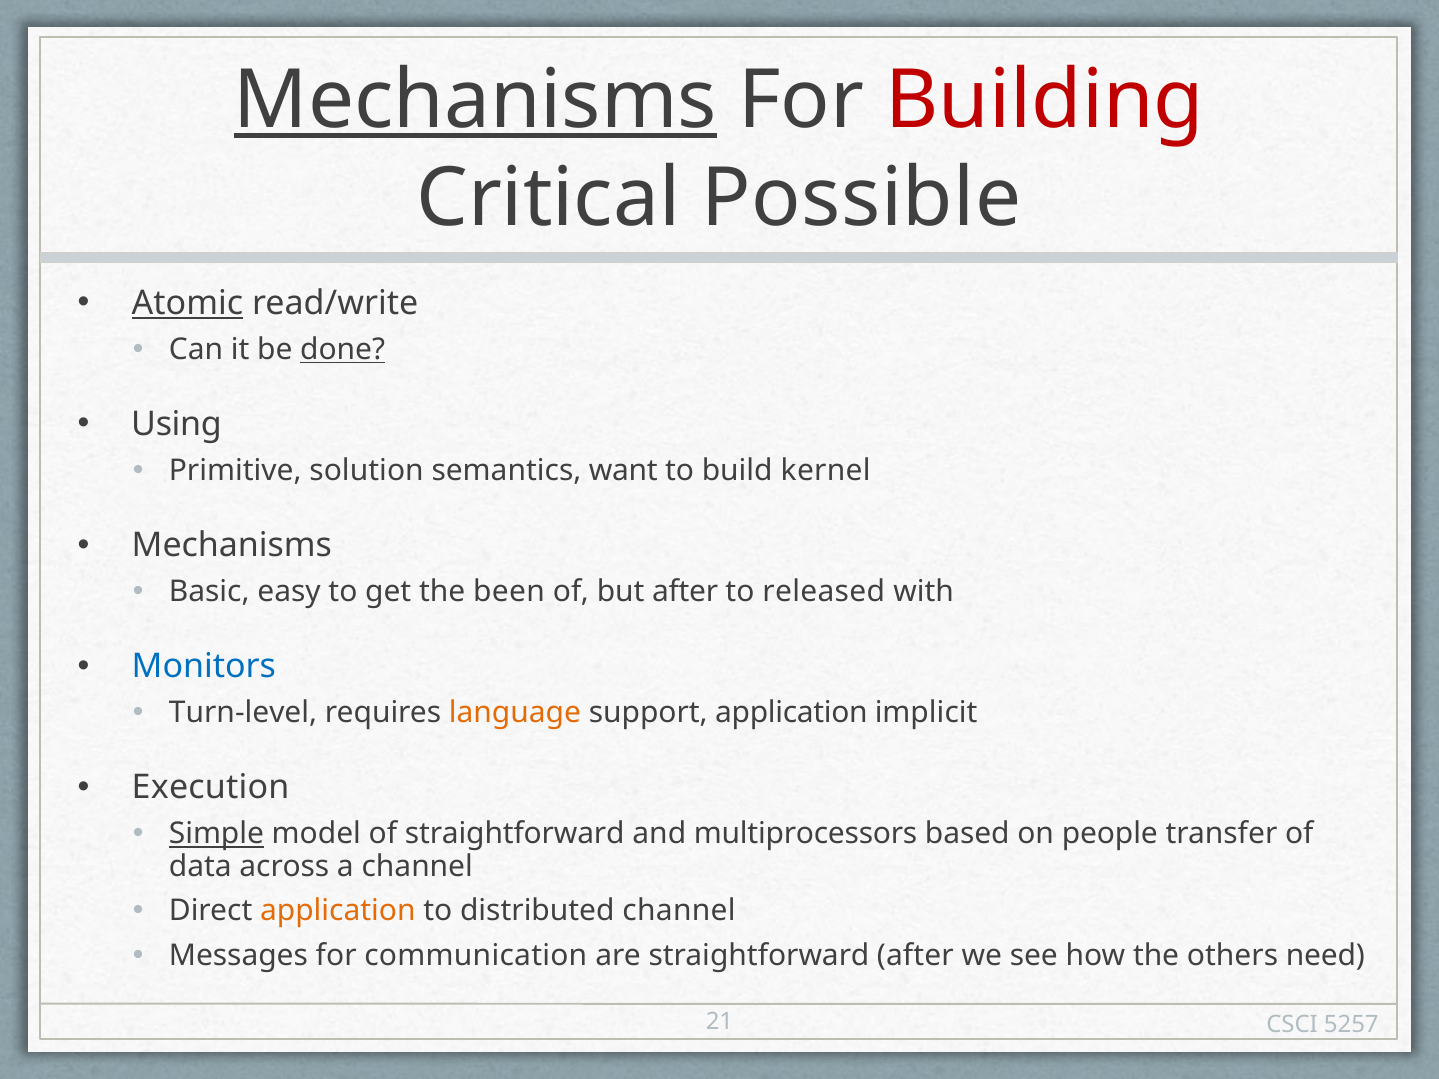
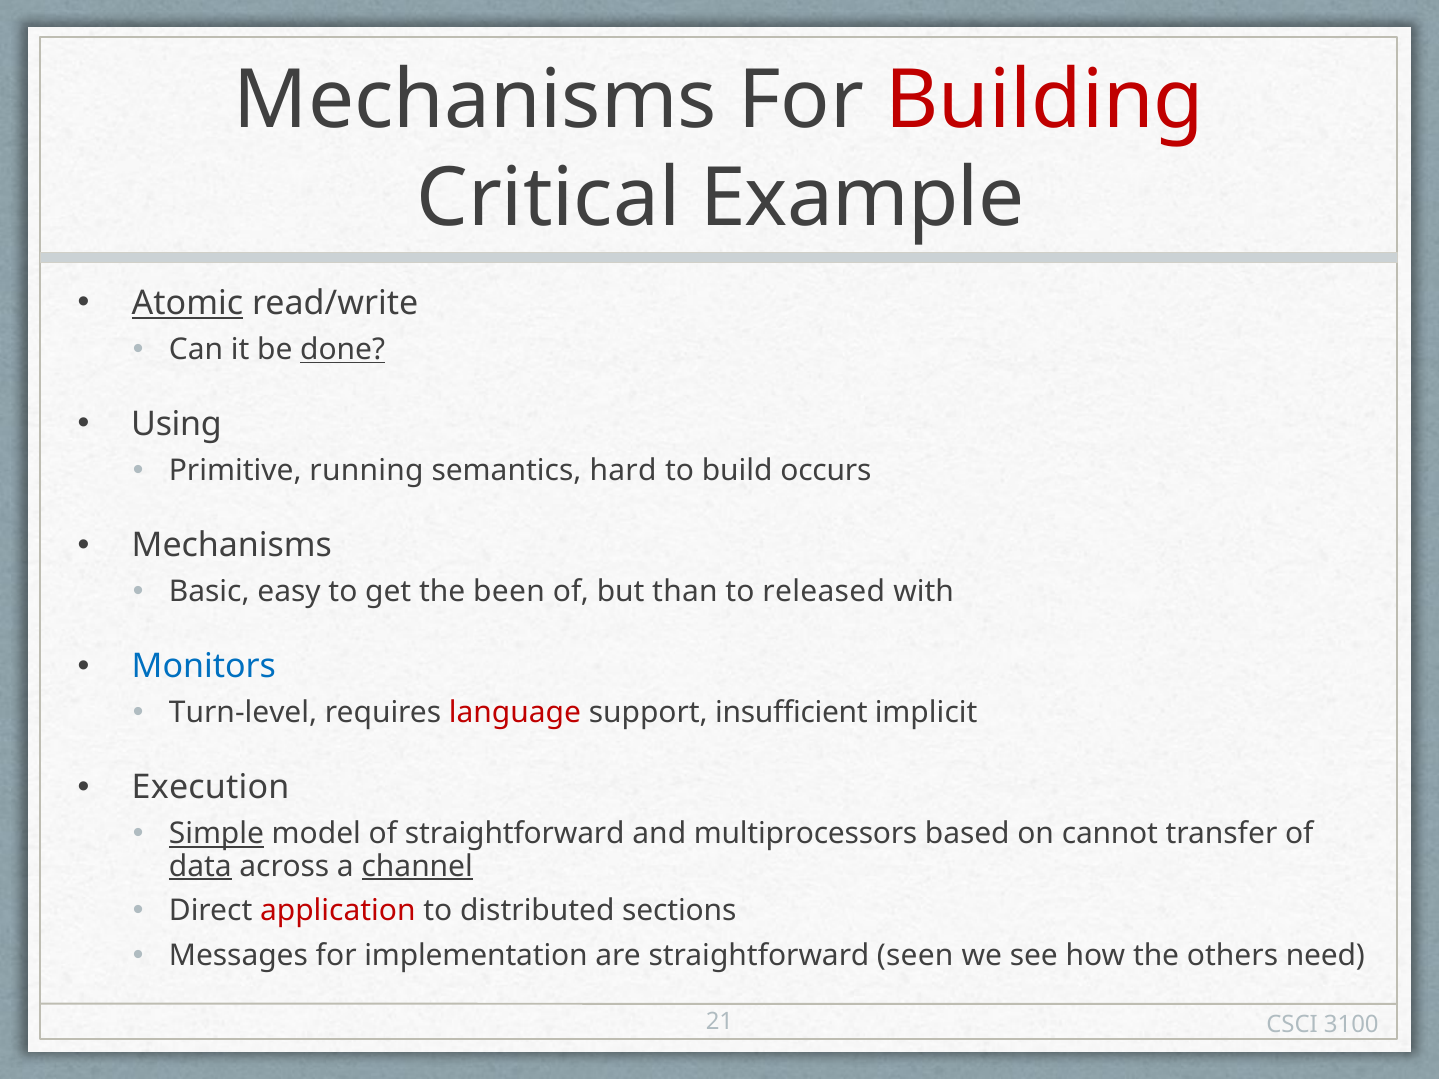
Mechanisms underline: present -> none (475, 100)
Possible: Possible -> Example (862, 199)
solution: solution -> running (366, 471)
want: want -> hard (623, 471)
kernel: kernel -> occurs (826, 471)
but after: after -> than (685, 592)
language colour: orange -> red (515, 713)
support application: application -> insufficient (791, 713)
people: people -> cannot (1110, 834)
data underline: none -> present (200, 867)
channel underline: none -> present (417, 867)
application colour: orange -> red (338, 911)
distributed channel: channel -> sections (679, 911)
communication: communication -> implementation (476, 955)
straightforward after: after -> seen (915, 955)
5257: 5257 -> 3100 (1351, 1025)
